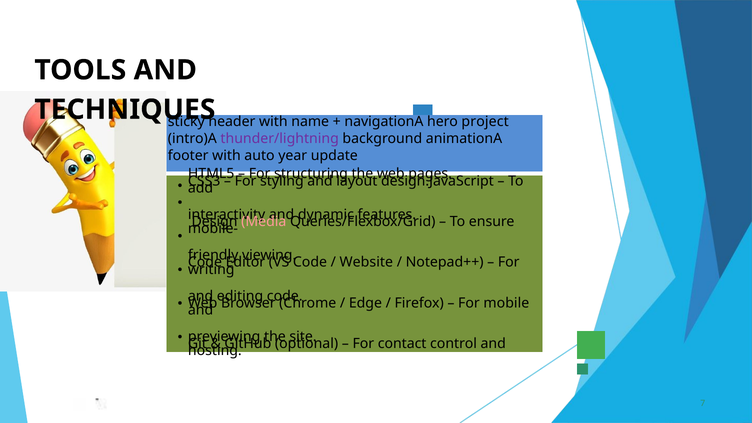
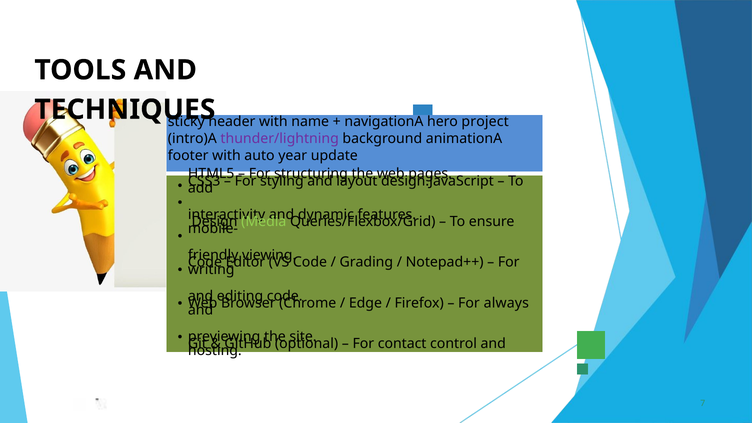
Media colour: pink -> light green (264, 222)
Website: Website -> Grading (366, 262)
mobile: mobile -> always (506, 303)
